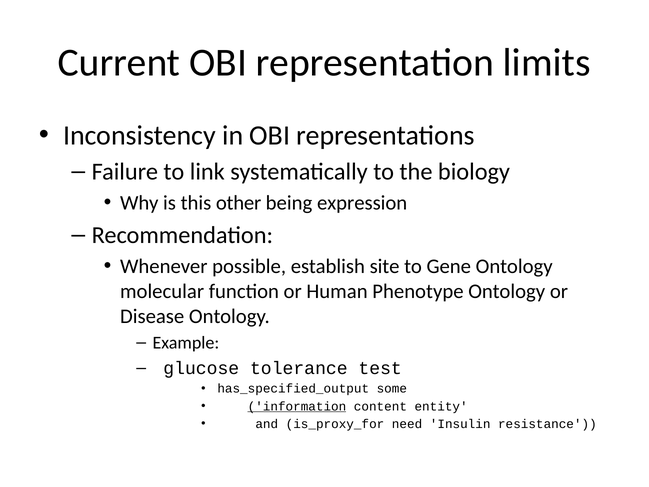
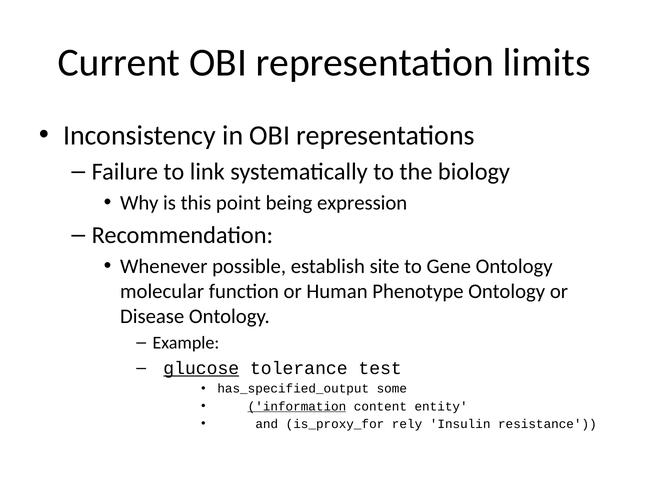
other: other -> point (238, 203)
glucose underline: none -> present (201, 368)
need: need -> rely (407, 424)
